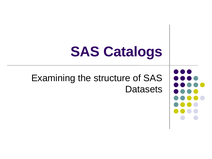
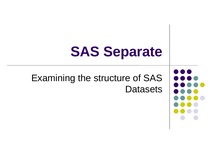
Catalogs: Catalogs -> Separate (133, 52)
